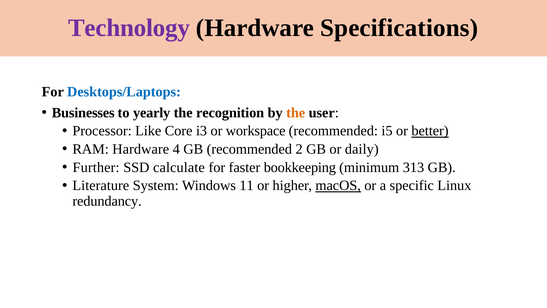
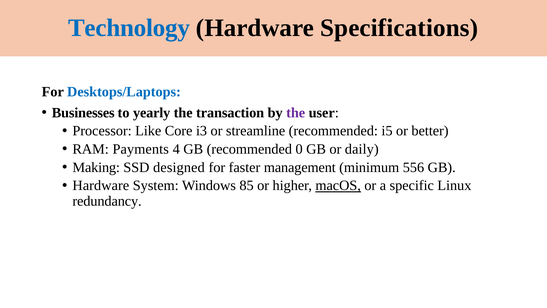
Technology colour: purple -> blue (129, 28)
recognition: recognition -> transaction (230, 113)
the colour: orange -> purple (296, 113)
workspace: workspace -> streamline (256, 131)
better underline: present -> none (430, 131)
RAM Hardware: Hardware -> Payments (141, 149)
2: 2 -> 0 (299, 149)
Further: Further -> Making (96, 167)
calculate: calculate -> designed (179, 167)
bookkeeping: bookkeeping -> management (300, 167)
313: 313 -> 556 (413, 167)
Literature: Literature -> Hardware (101, 185)
11: 11 -> 85 (247, 185)
